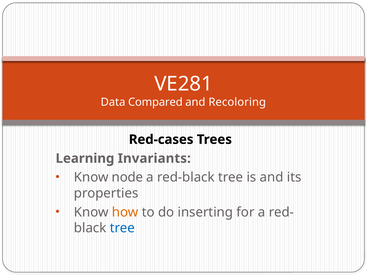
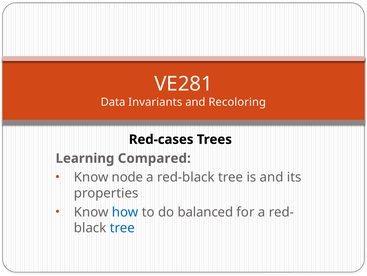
Compared: Compared -> Invariants (155, 102)
Invariants: Invariants -> Compared (154, 158)
how colour: orange -> blue (125, 212)
inserting: inserting -> balanced (205, 212)
